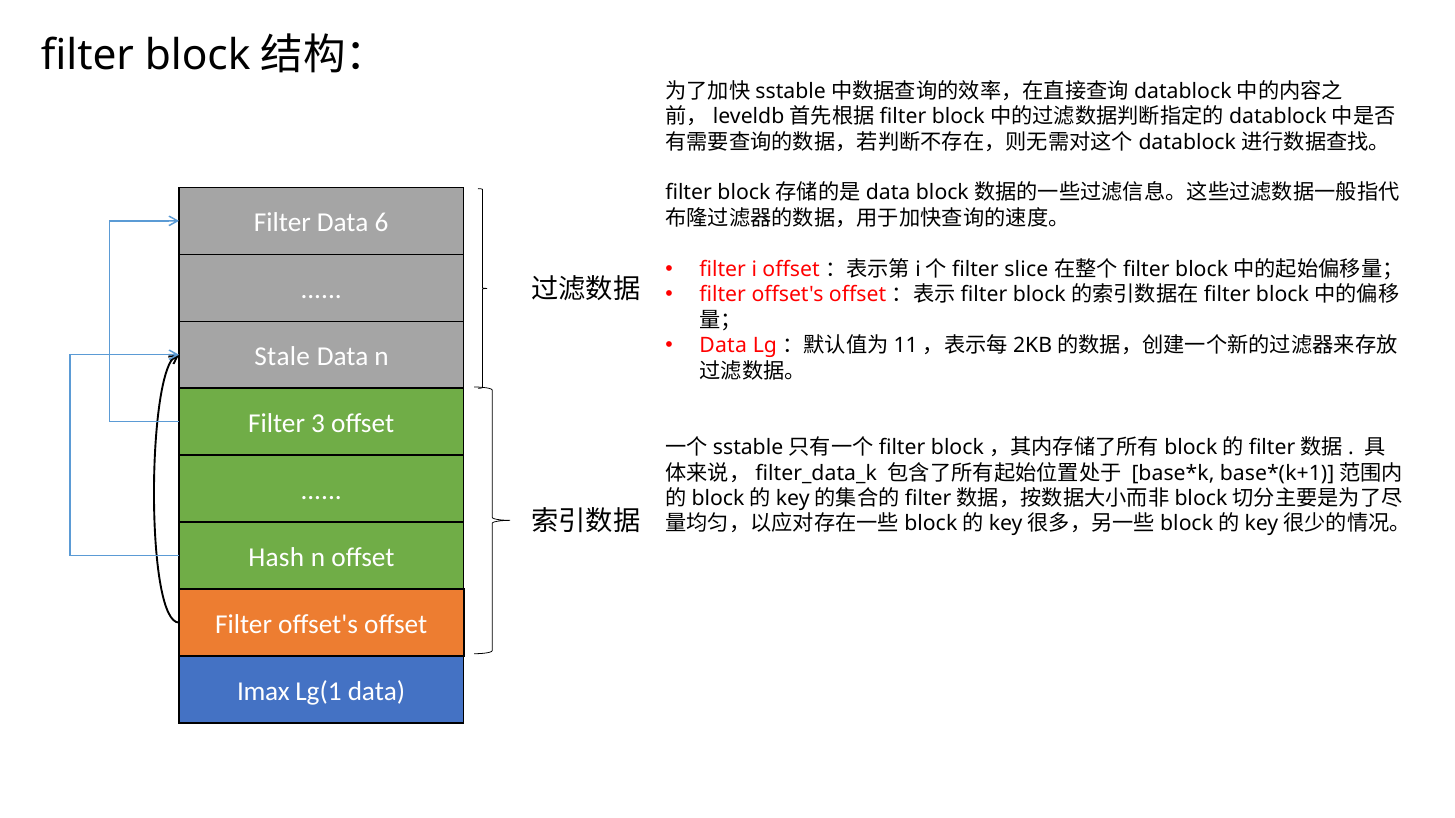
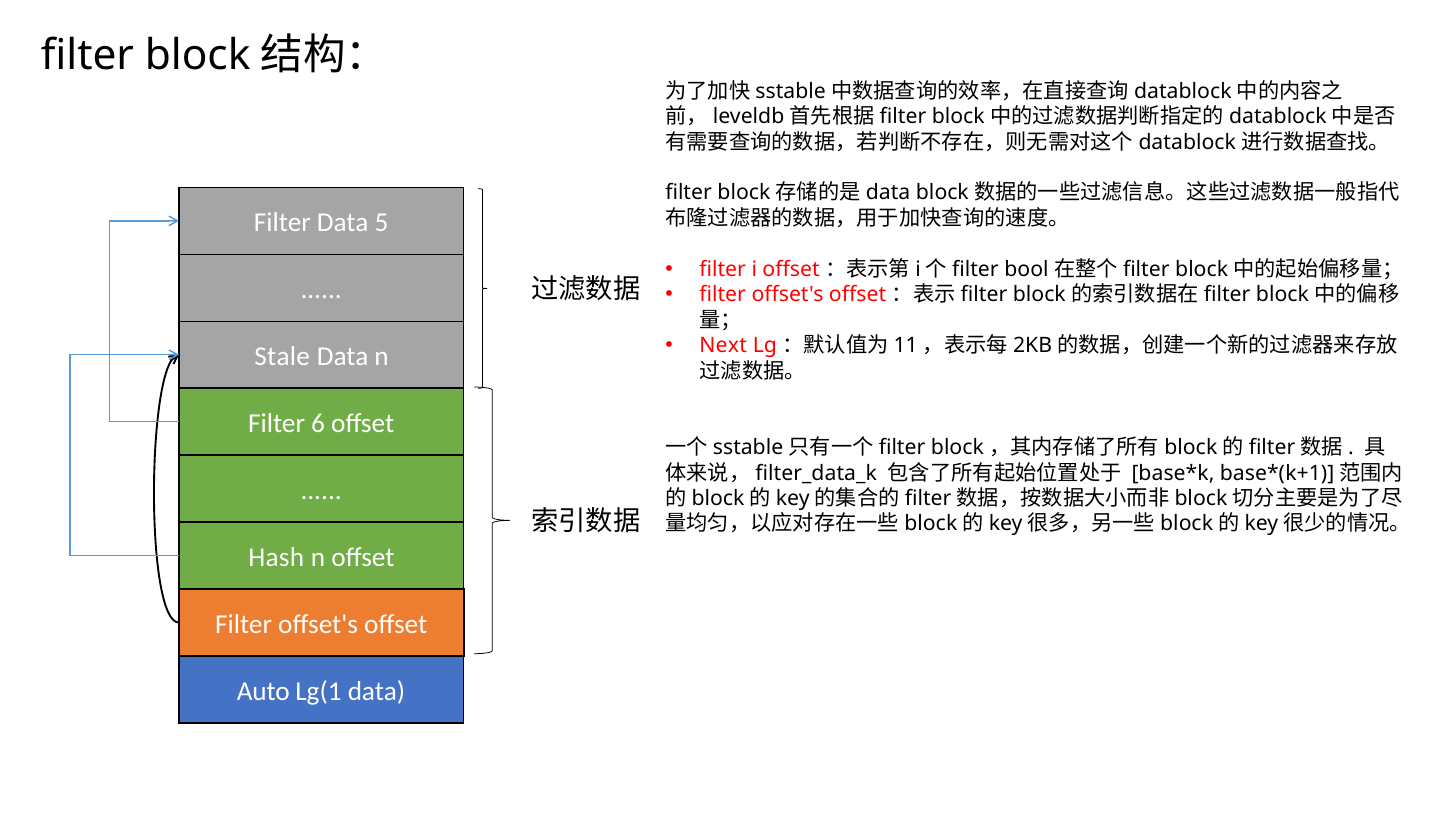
6: 6 -> 5 (382, 223)
slice: slice -> bool (1026, 269)
Data: Data -> Next (723, 346)
3: 3 -> 6 (318, 424)
Imax: Imax -> Auto (263, 692)
